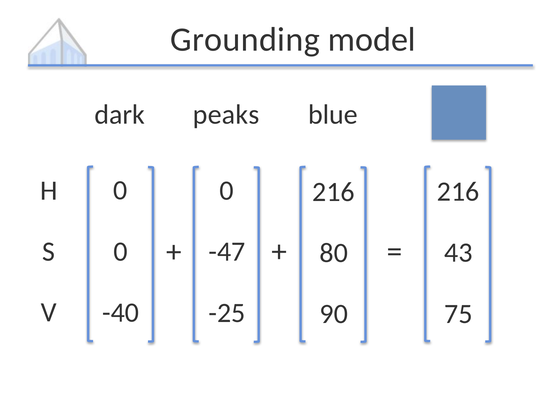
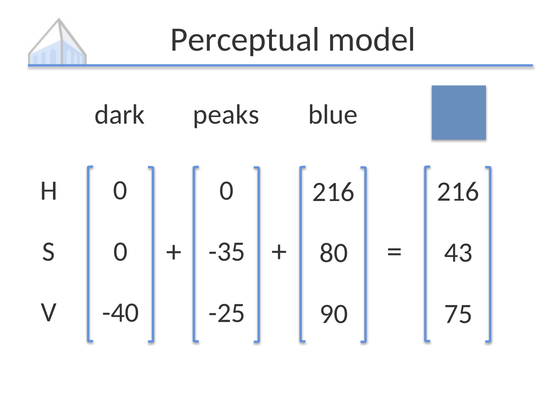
Grounding: Grounding -> Perceptual (245, 40)
-47: -47 -> -35 (227, 252)
